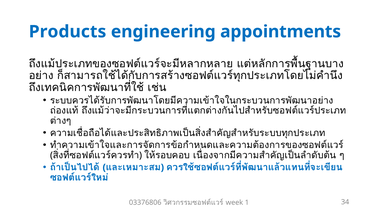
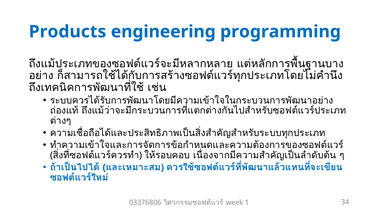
appointments: appointments -> programming (281, 32)
